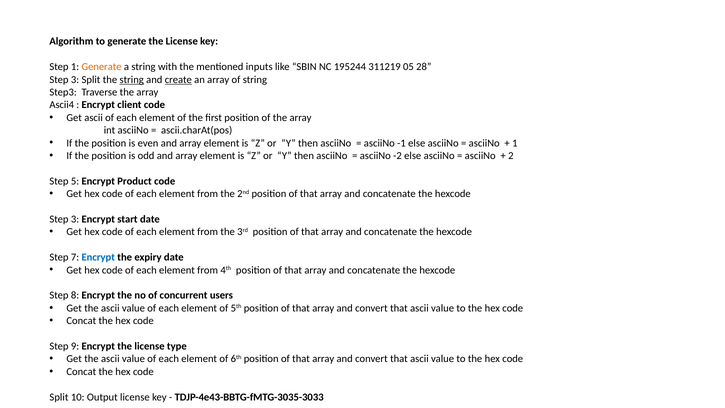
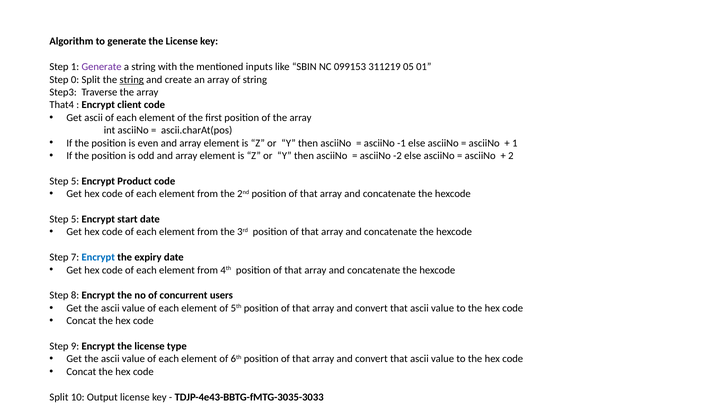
Generate colour: orange -> purple (102, 67)
195244: 195244 -> 099153 (350, 67)
28: 28 -> 01 (424, 67)
3: 3 -> 0 (75, 79)
create underline: present -> none (178, 79)
Ascii4: Ascii4 -> That4 (62, 105)
3: 3 -> 5 (75, 219)
